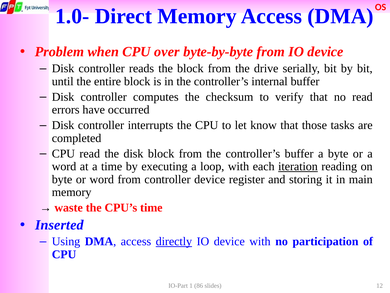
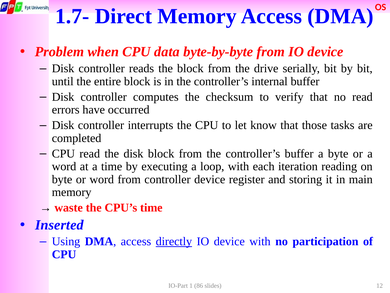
1.0-: 1.0- -> 1.7- (72, 16)
over: over -> data (167, 52)
iteration underline: present -> none (298, 166)
